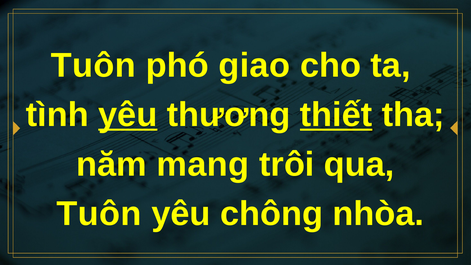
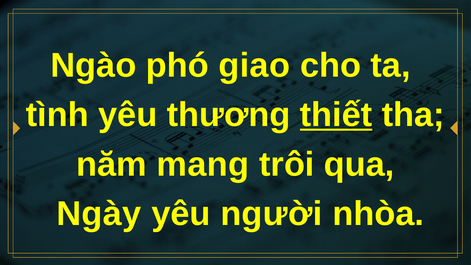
Tuôn: Tuôn -> Ngào (93, 65)
yêu underline: present -> none (128, 115)
Tuôn: Tuôn -> Ngày (99, 214)
chông: chông -> người (271, 214)
